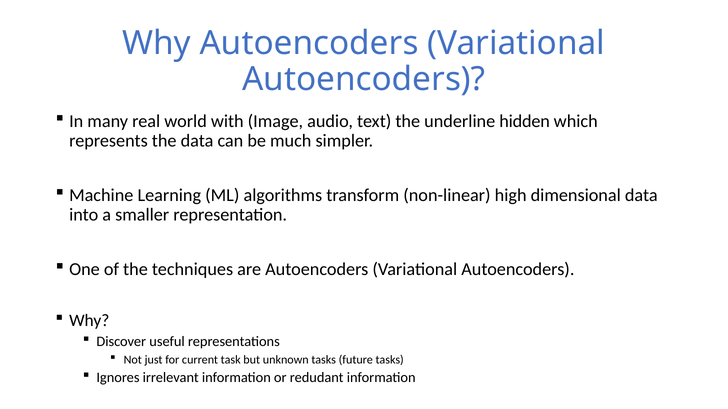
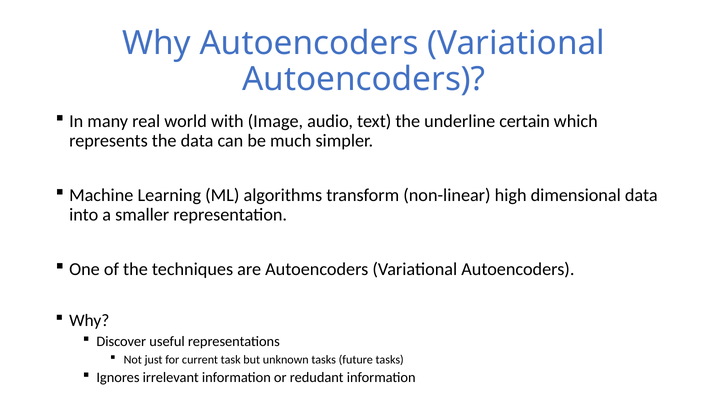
hidden: hidden -> certain (525, 121)
